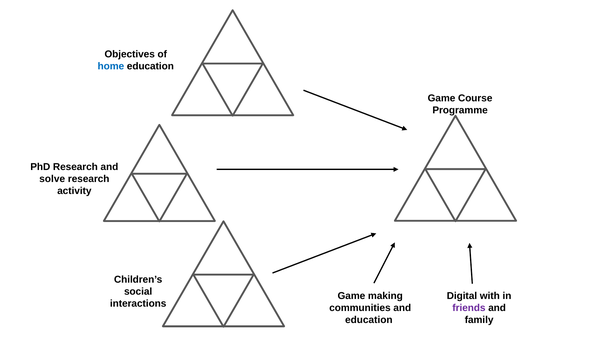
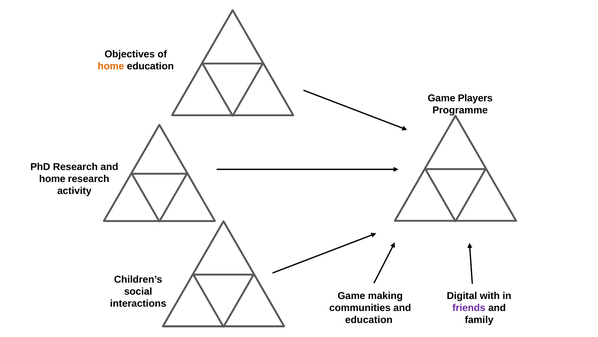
home colour: blue -> orange (111, 66)
Course: Course -> Players (475, 98)
solve: solve -> home (52, 179)
